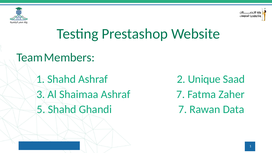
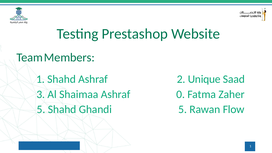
Ashraf 7: 7 -> 0 (181, 94)
Ghandi 7: 7 -> 5 (183, 109)
Data: Data -> Flow (234, 109)
